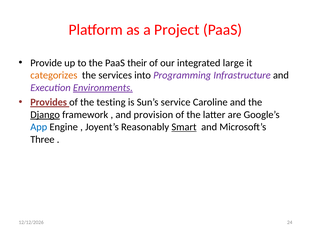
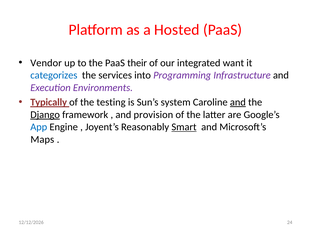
Project: Project -> Hosted (177, 30)
Provide: Provide -> Vendor (46, 63)
large: large -> want (233, 63)
categorizes colour: orange -> blue (54, 75)
Environments underline: present -> none (103, 88)
Provides: Provides -> Typically (49, 102)
service: service -> system (176, 102)
and underline: none -> present (238, 102)
Three: Three -> Maps (42, 140)
